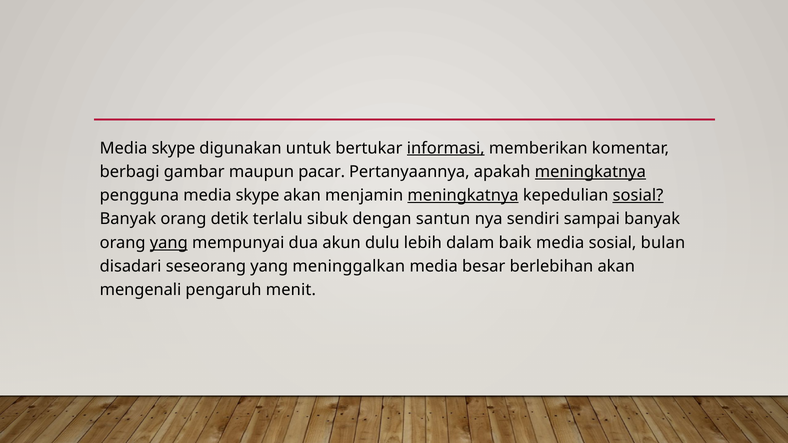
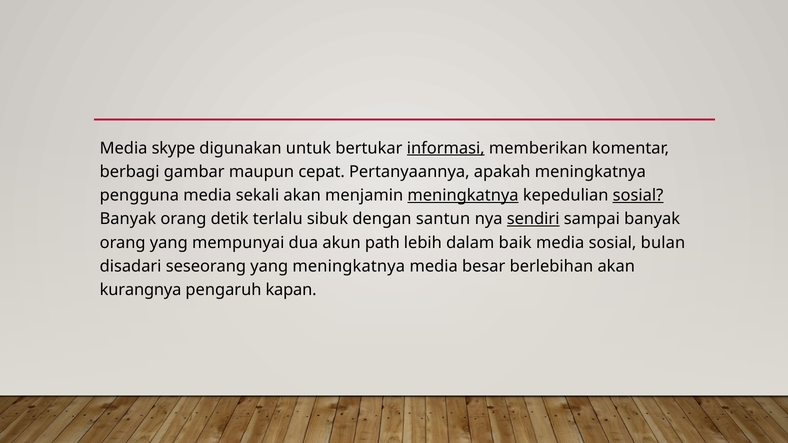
pacar: pacar -> cepat (322, 172)
meningkatnya underline: present -> none (590, 172)
pengguna media skype: skype -> sekali (258, 196)
sendiri underline: none -> present (533, 219)
yang underline: present -> none (169, 243)
dulu: dulu -> path (382, 243)
yang meninggalkan: meninggalkan -> meningkatnya (349, 267)
mengenali: mengenali -> kurangnya (141, 290)
menit: menit -> kapan (291, 290)
